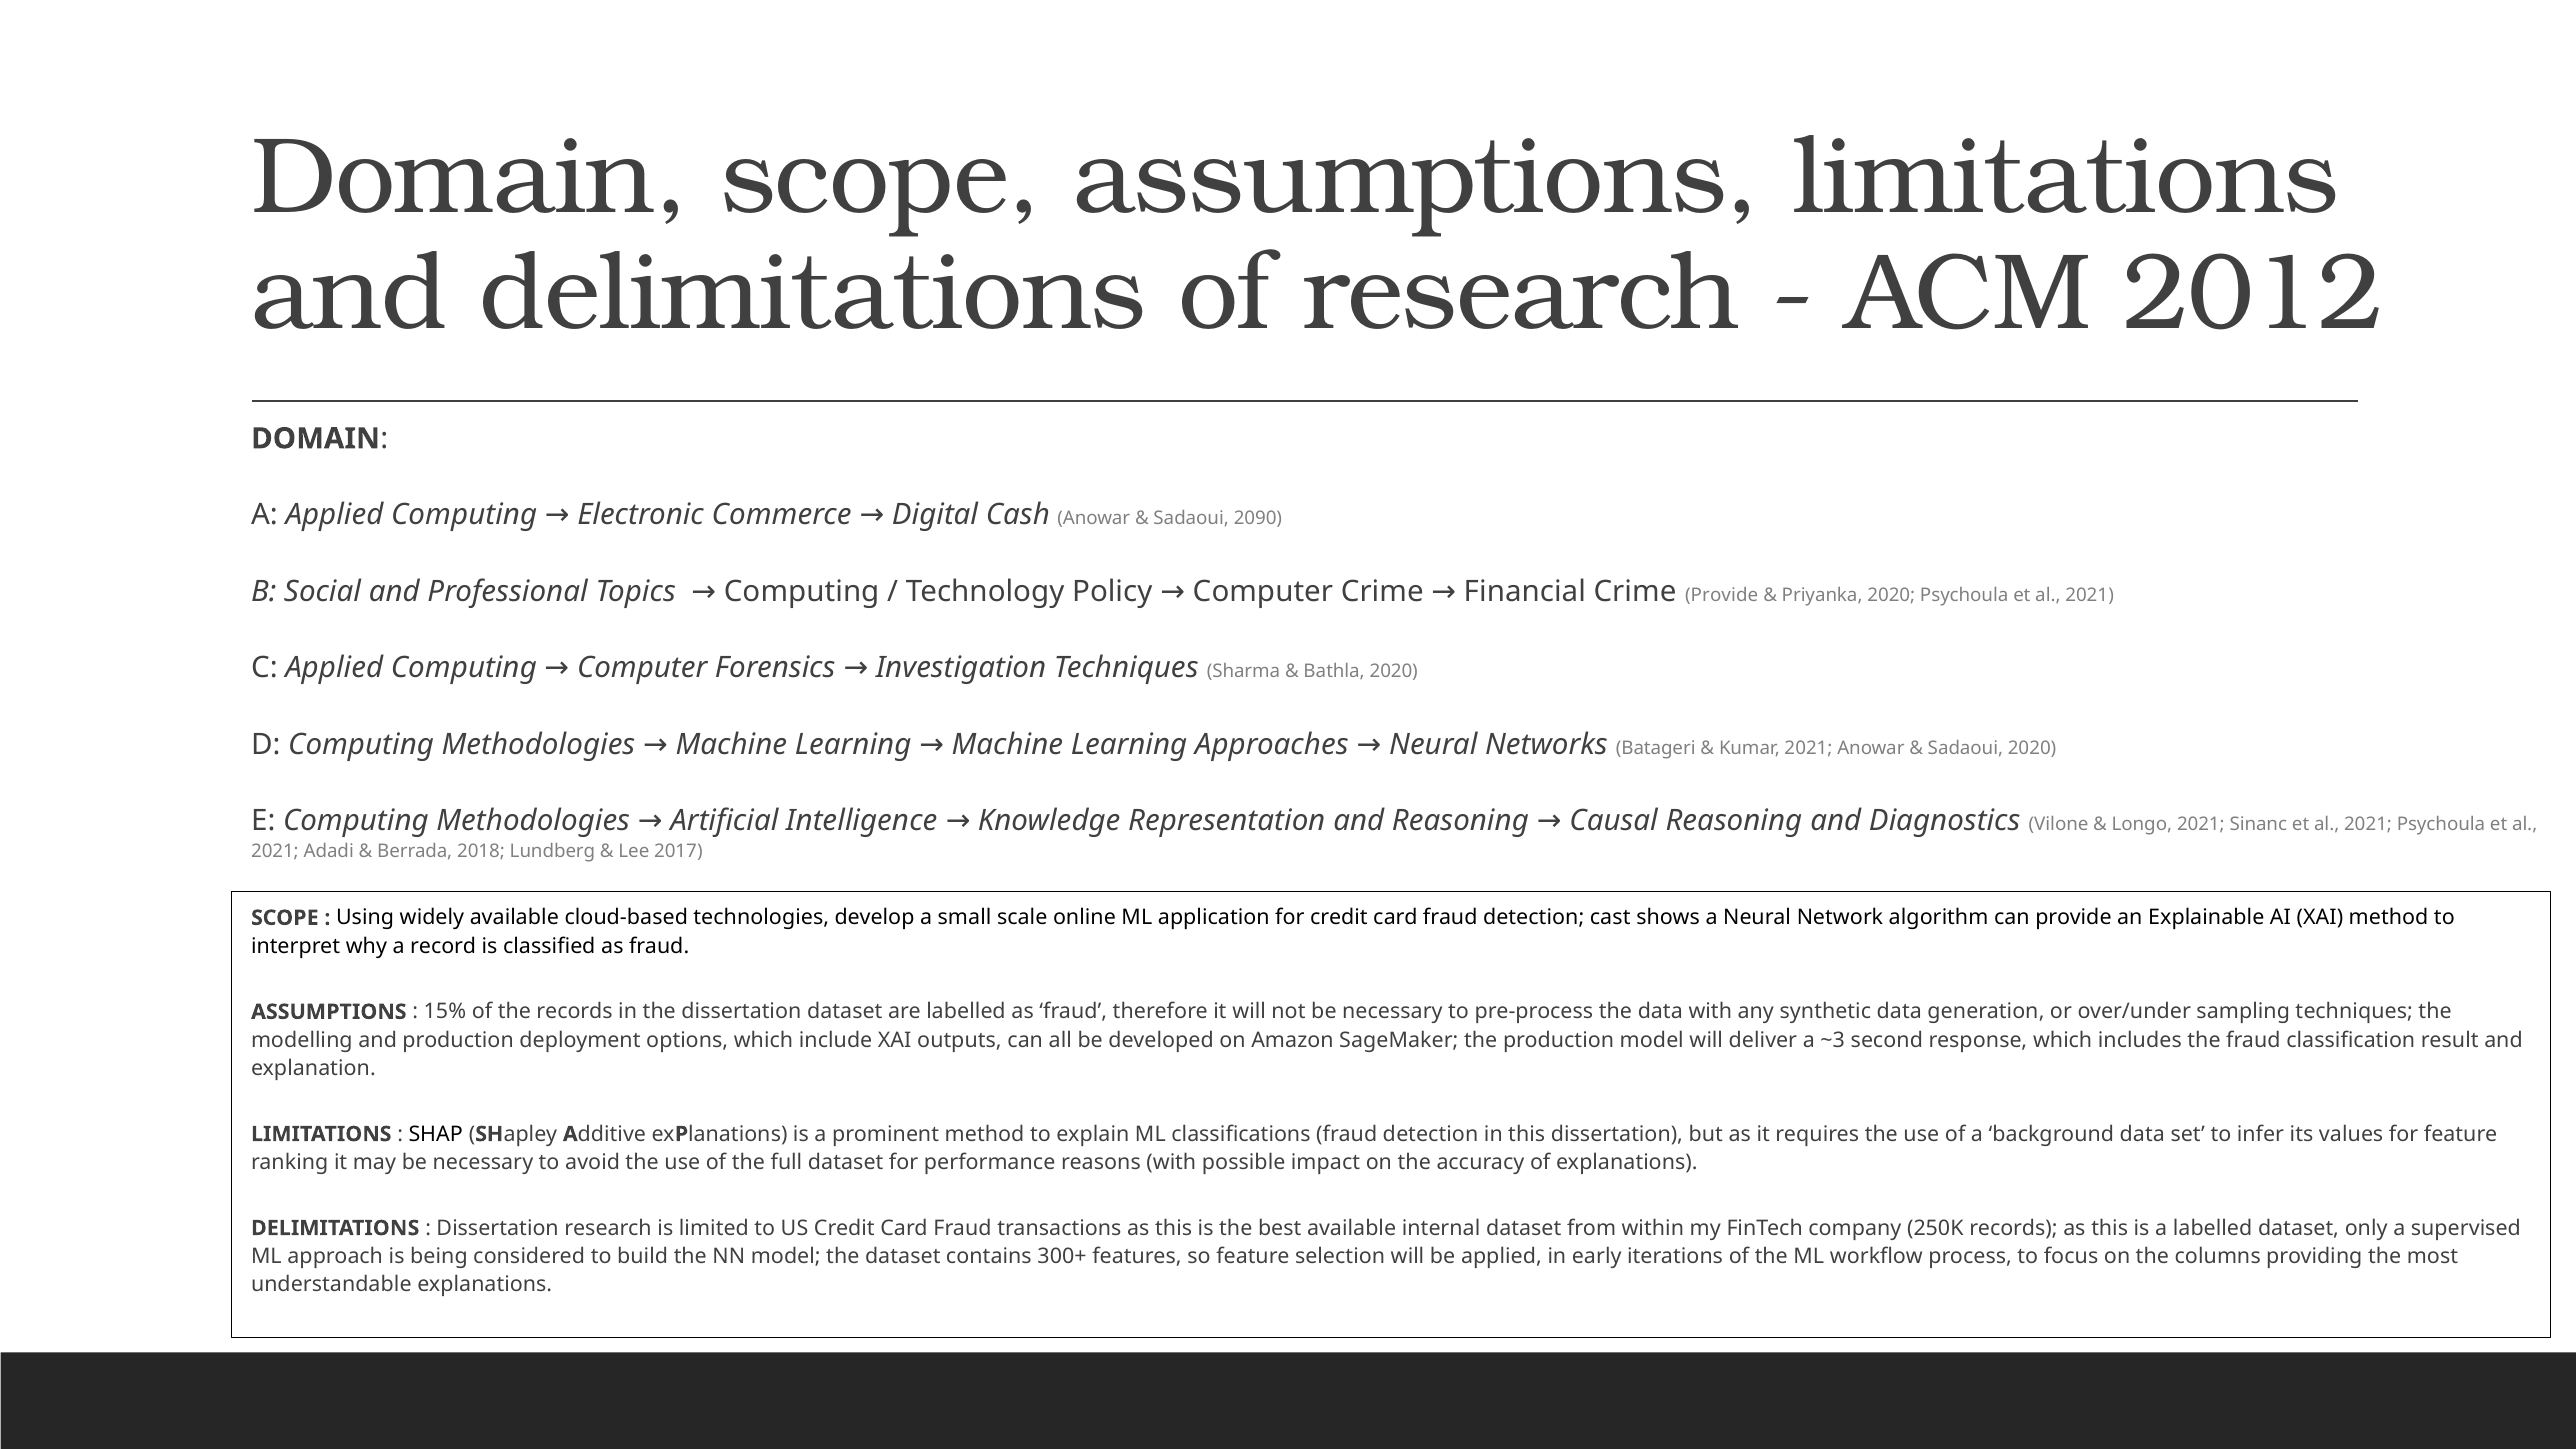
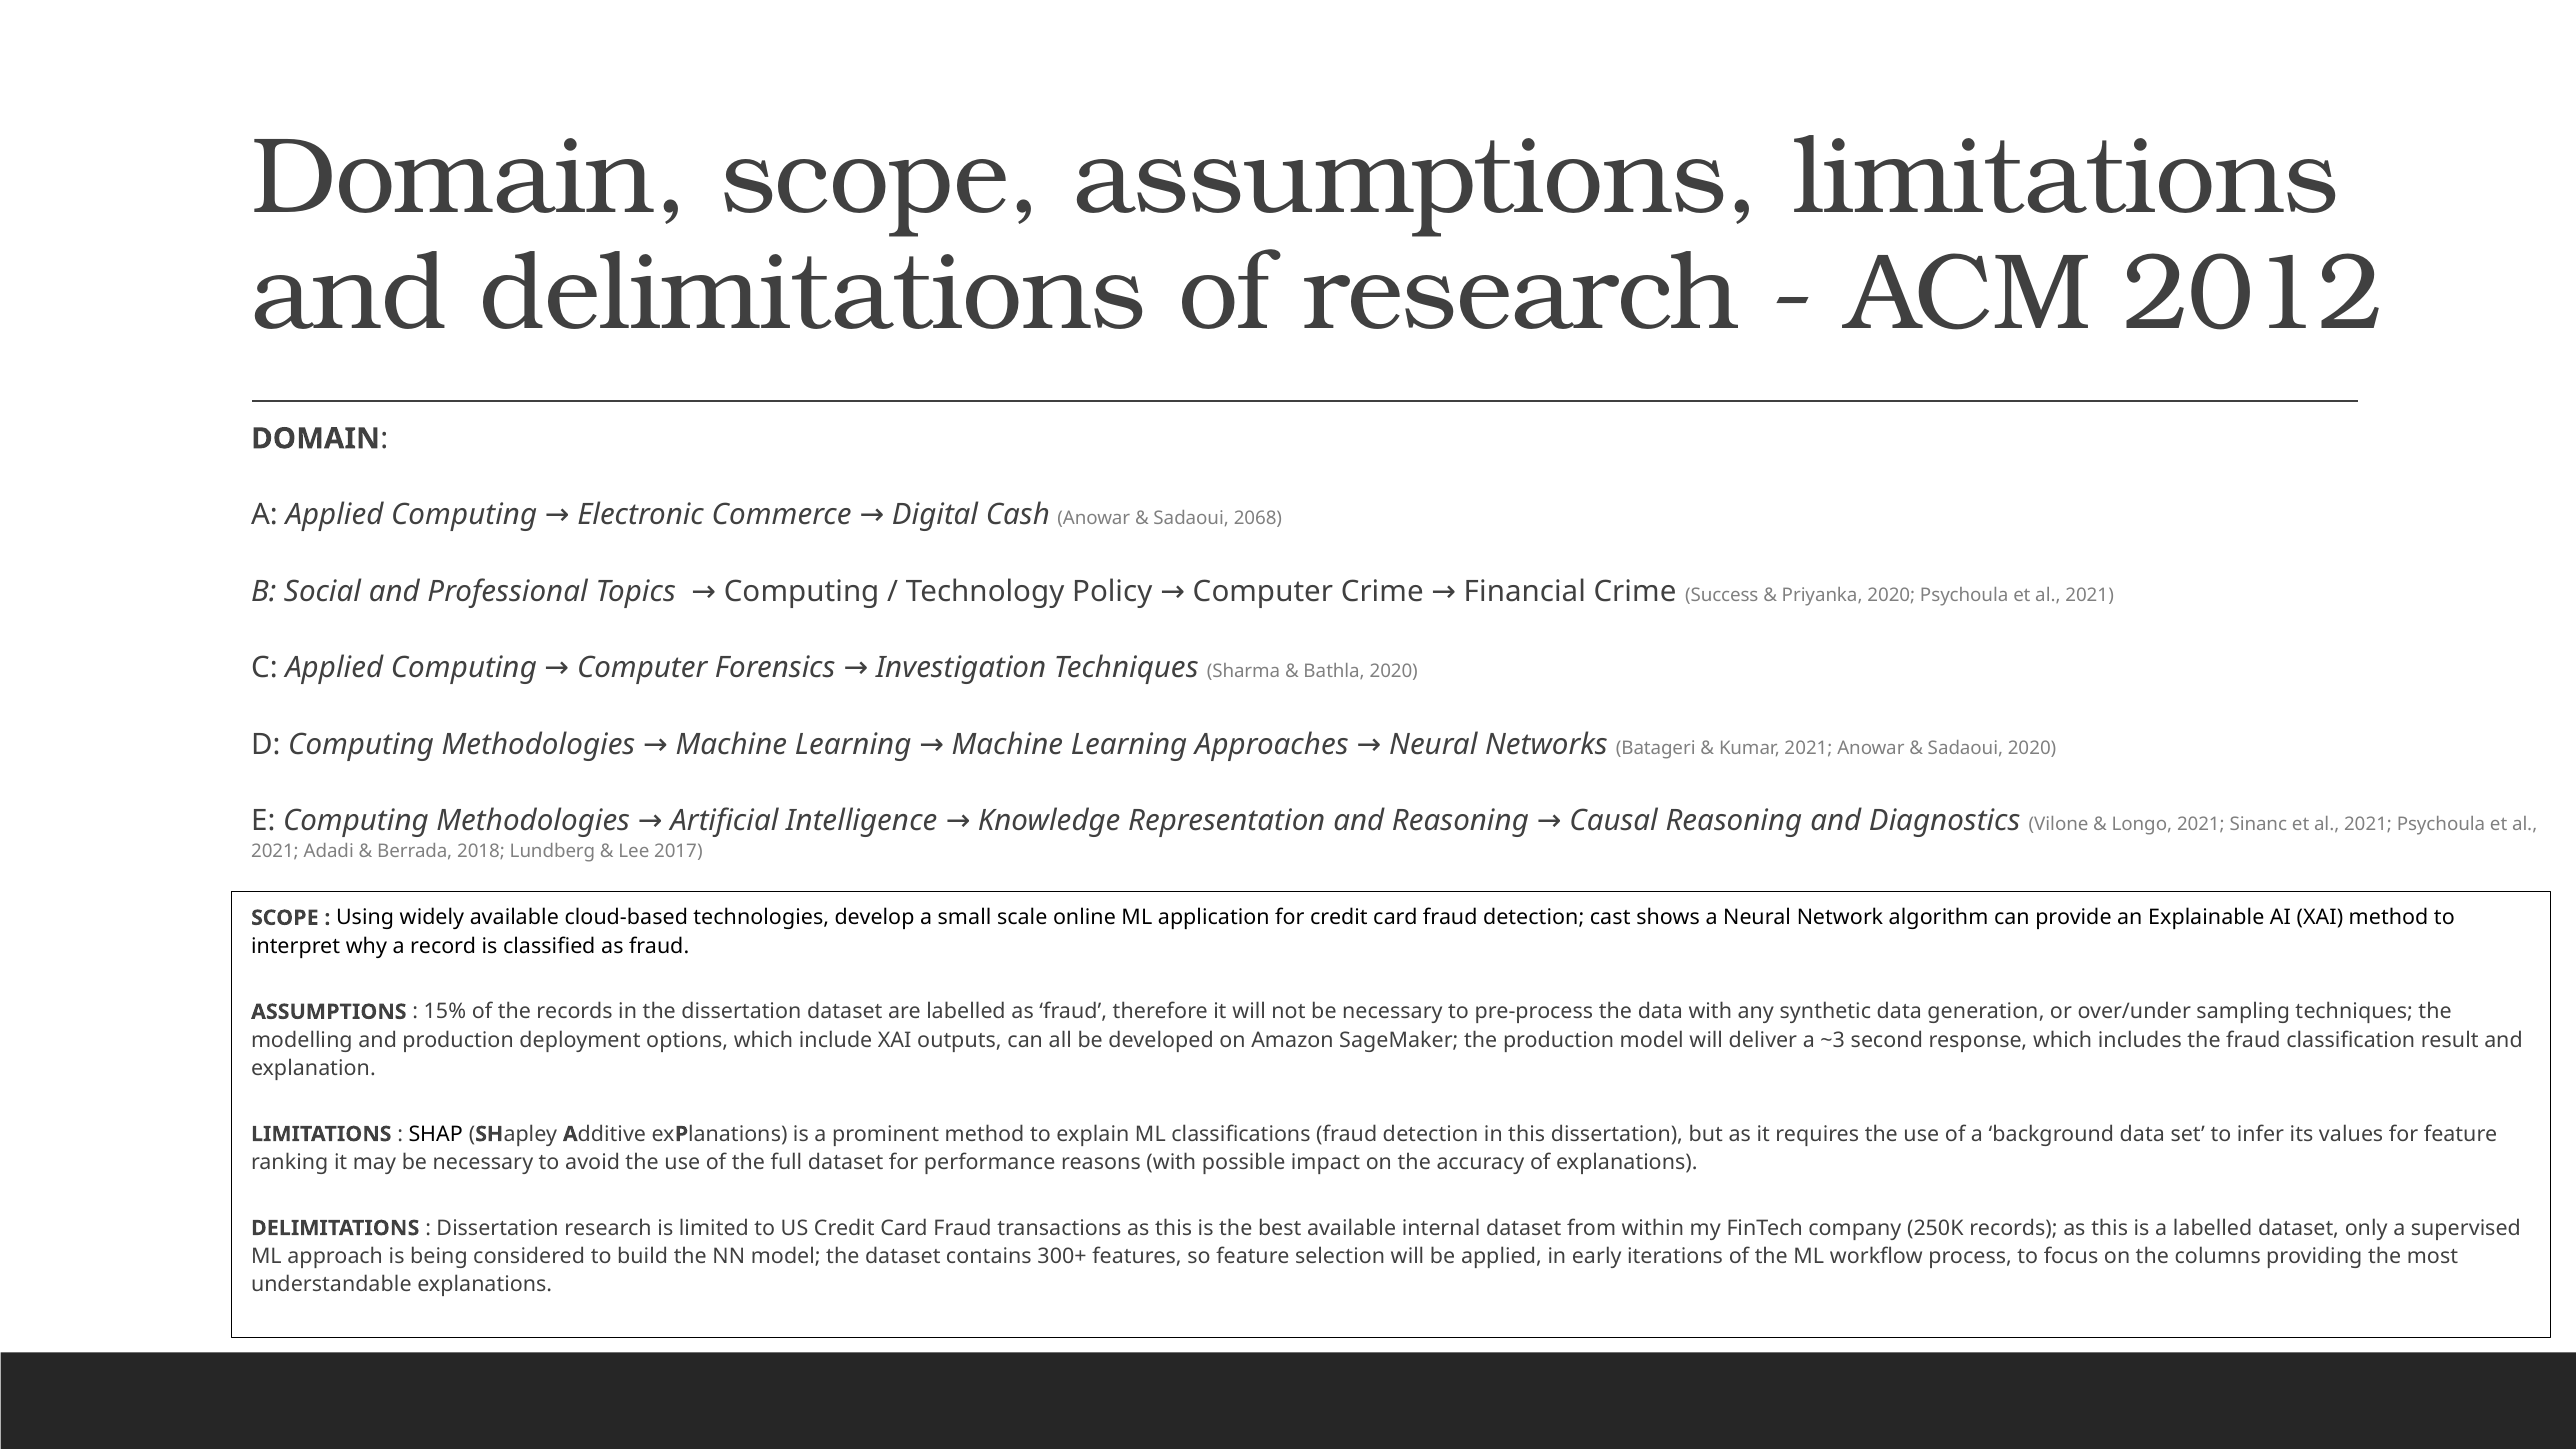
2090: 2090 -> 2068 (1258, 519)
Provide: Provide -> Success (1722, 595)
